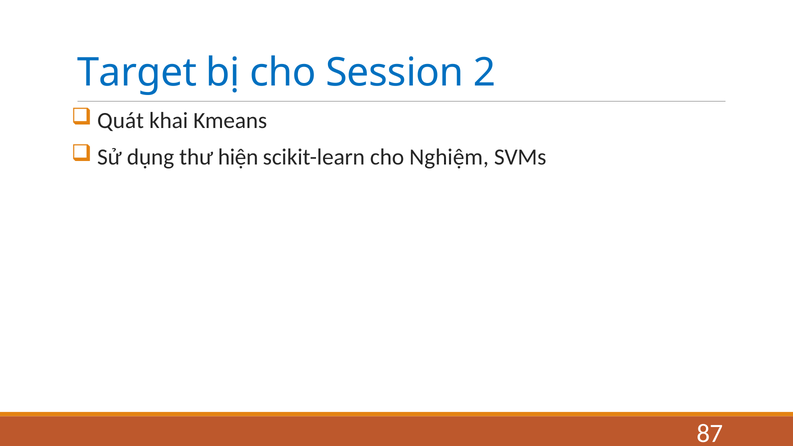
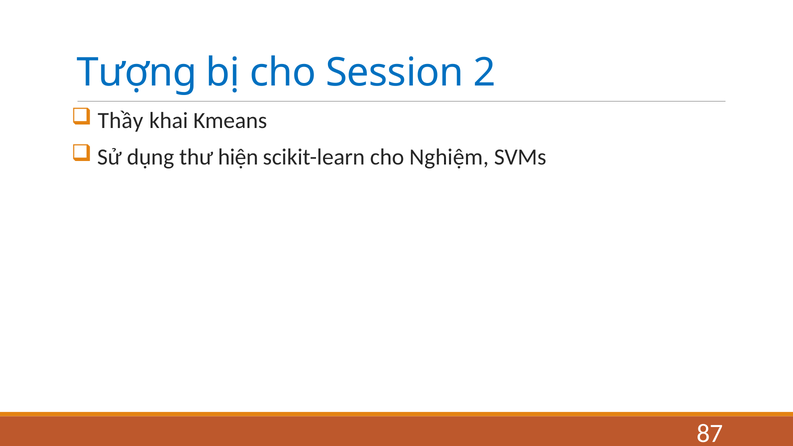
Target: Target -> Tượng (137, 73)
Quát: Quát -> Thầy (120, 121)
